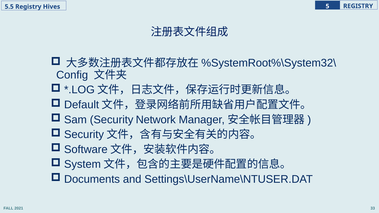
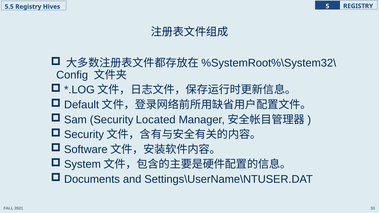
Network: Network -> Located (156, 120)
